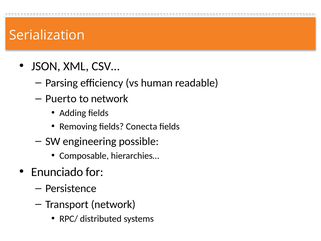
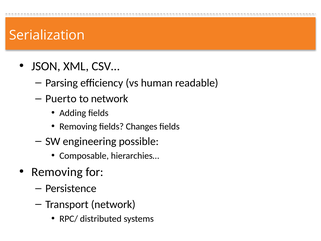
Conecta: Conecta -> Changes (142, 126)
Enunciado: Enunciado -> Removing (57, 172)
